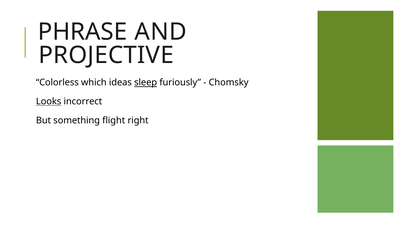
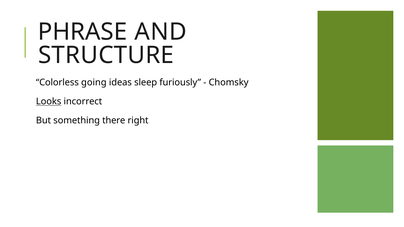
PROJECTIVE: PROJECTIVE -> STRUCTURE (106, 55)
which: which -> going (94, 83)
sleep underline: present -> none (146, 83)
flight: flight -> there (114, 121)
